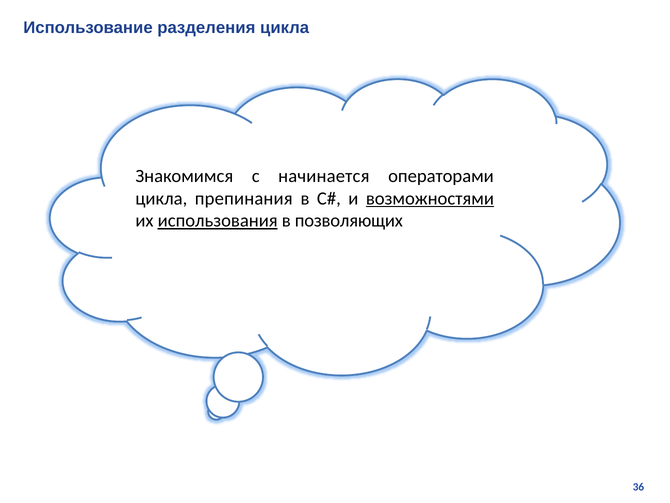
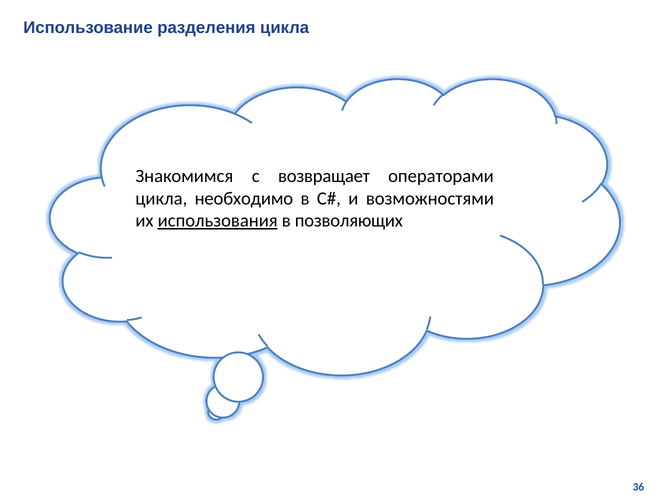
начинается: начинается -> возвращает (324, 176)
препинания: препинания -> необходимо (244, 198)
возможностями underline: present -> none (430, 198)
